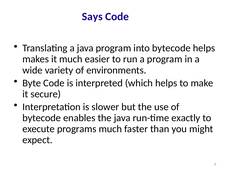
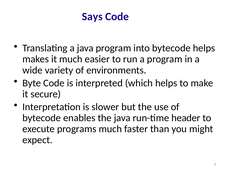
exactly: exactly -> header (186, 118)
